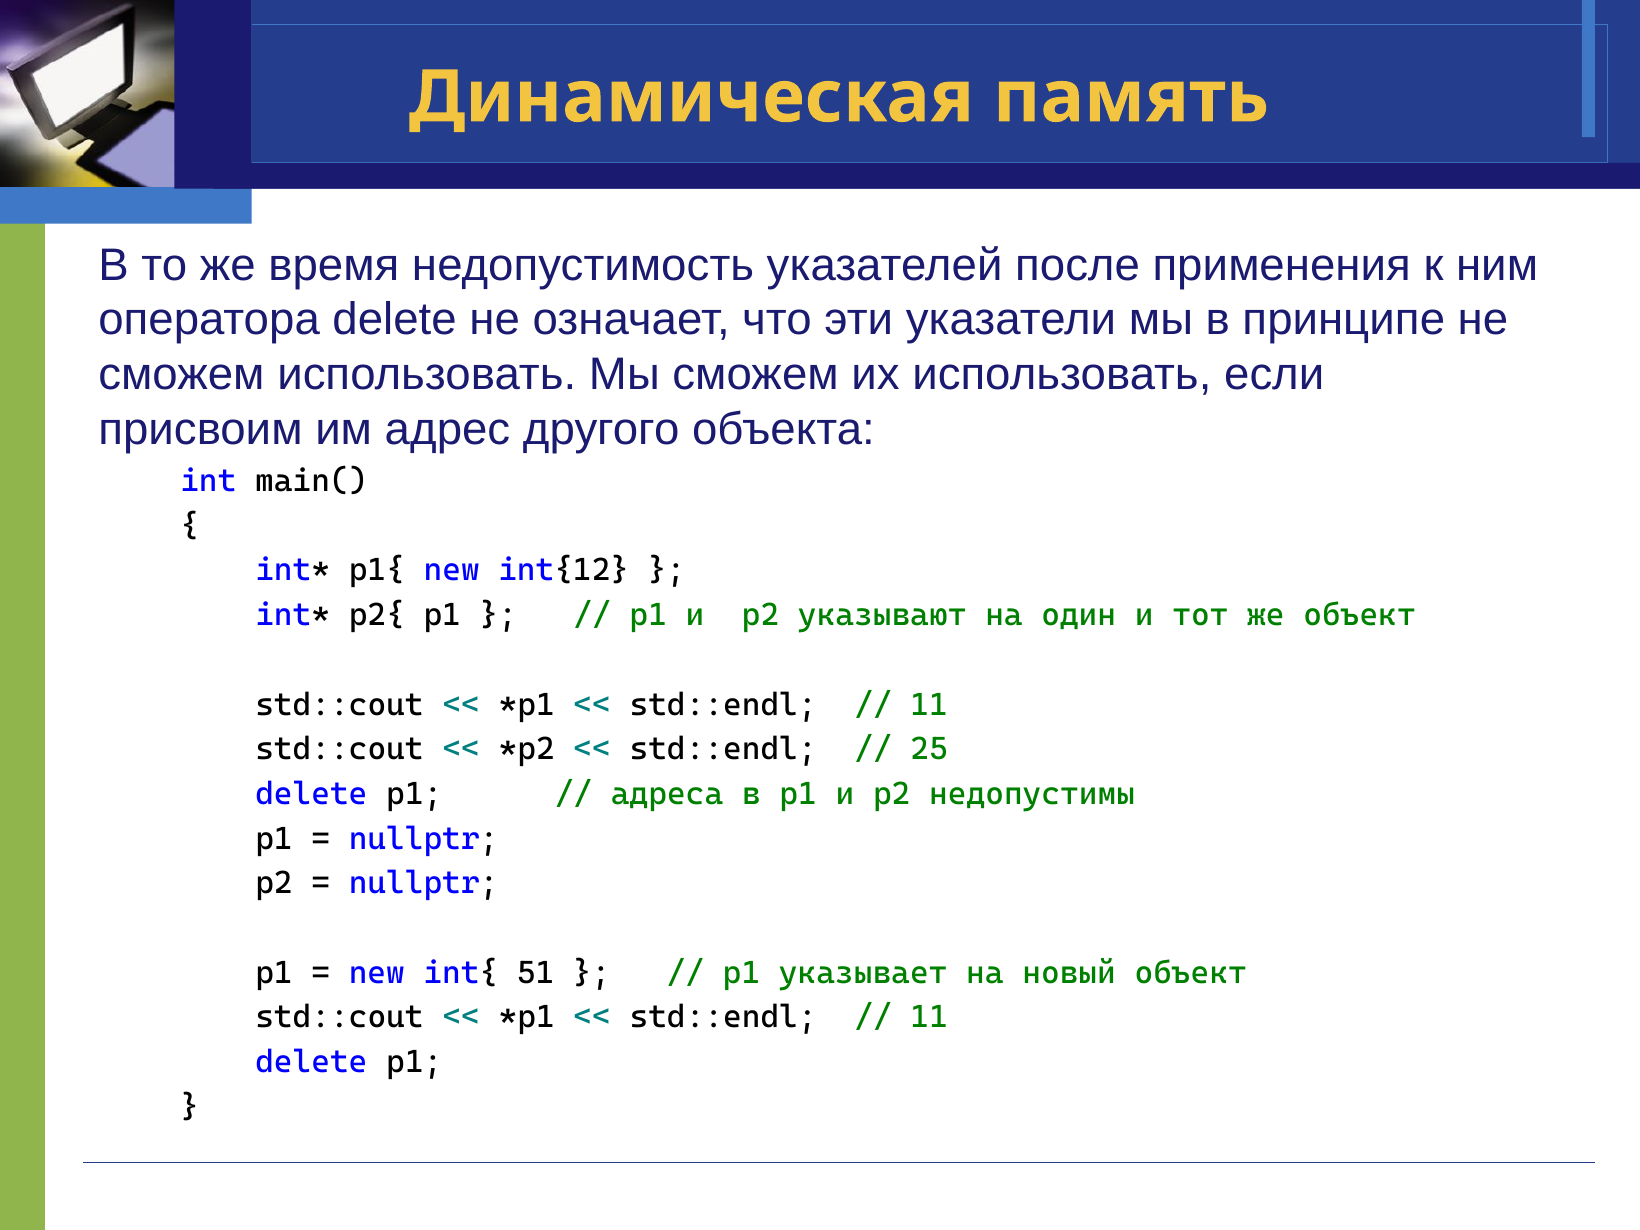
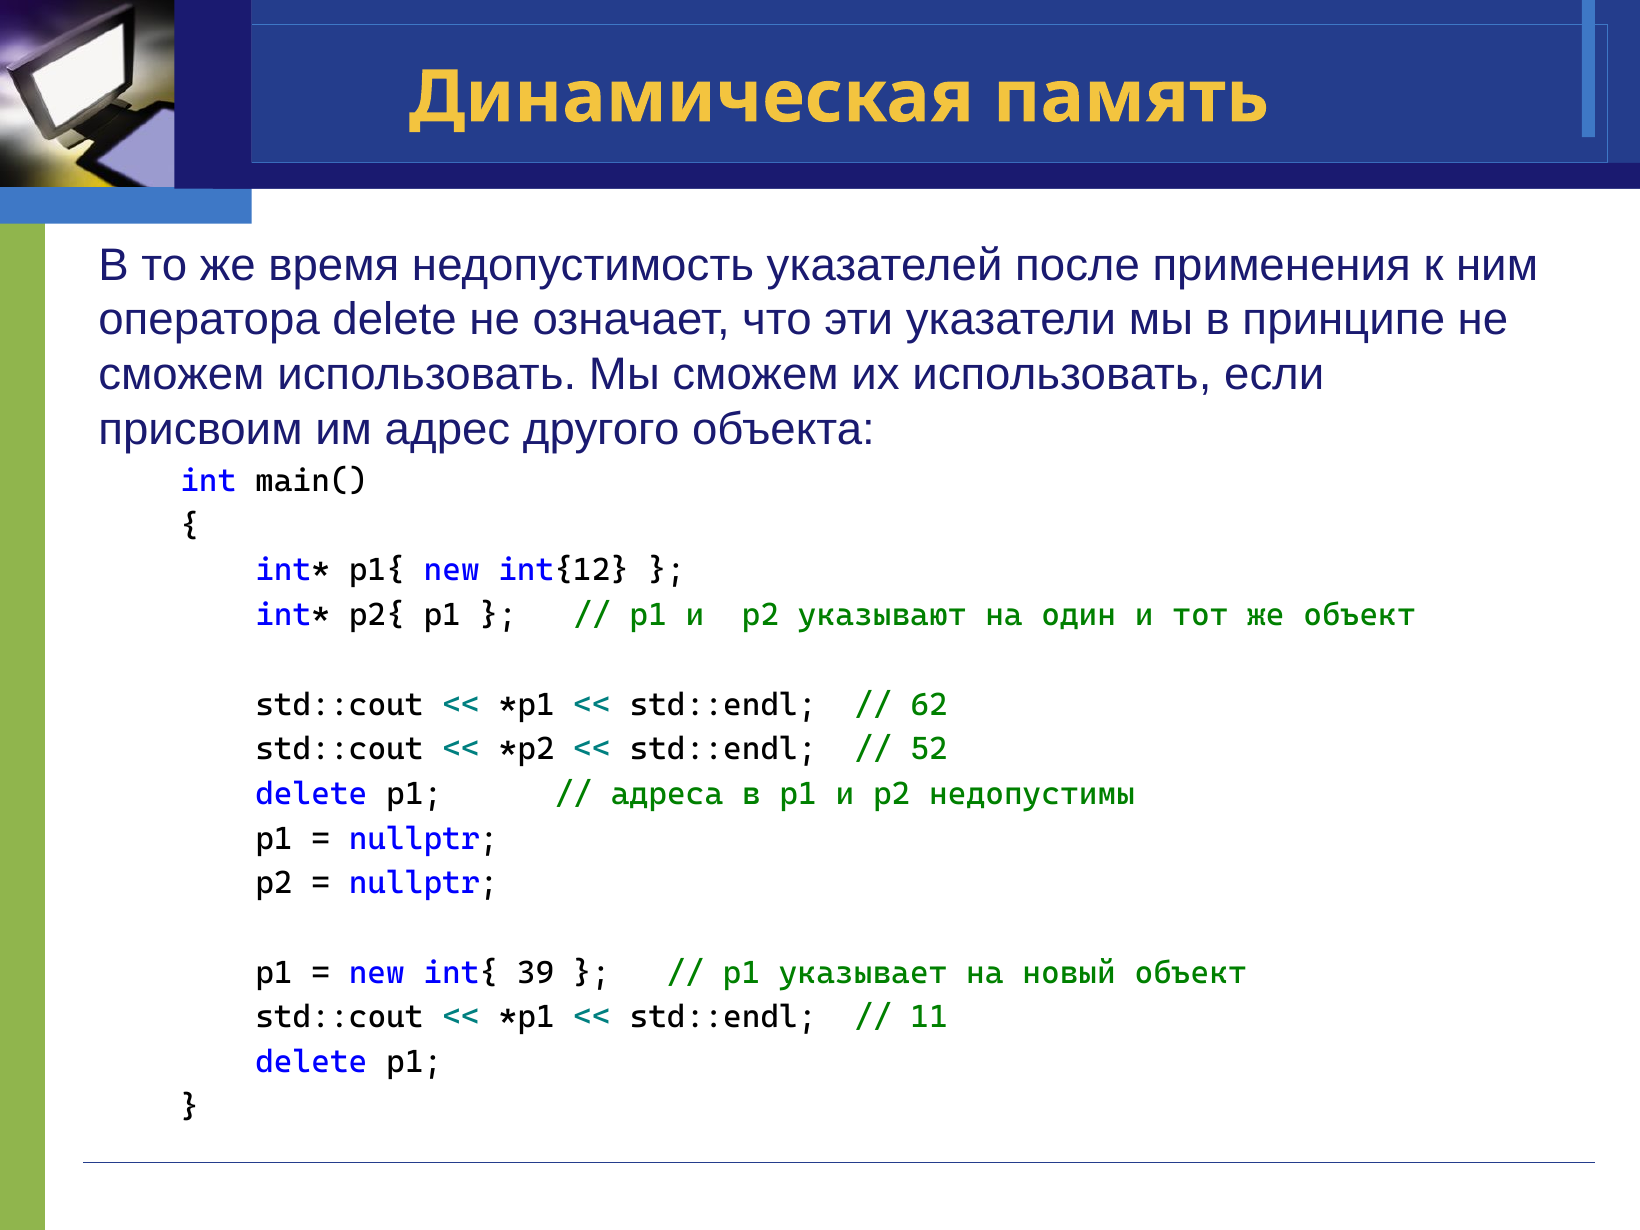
11: 11 -> 62 (929, 704)
25: 25 -> 52 (929, 749)
51: 51 -> 39 (536, 973)
